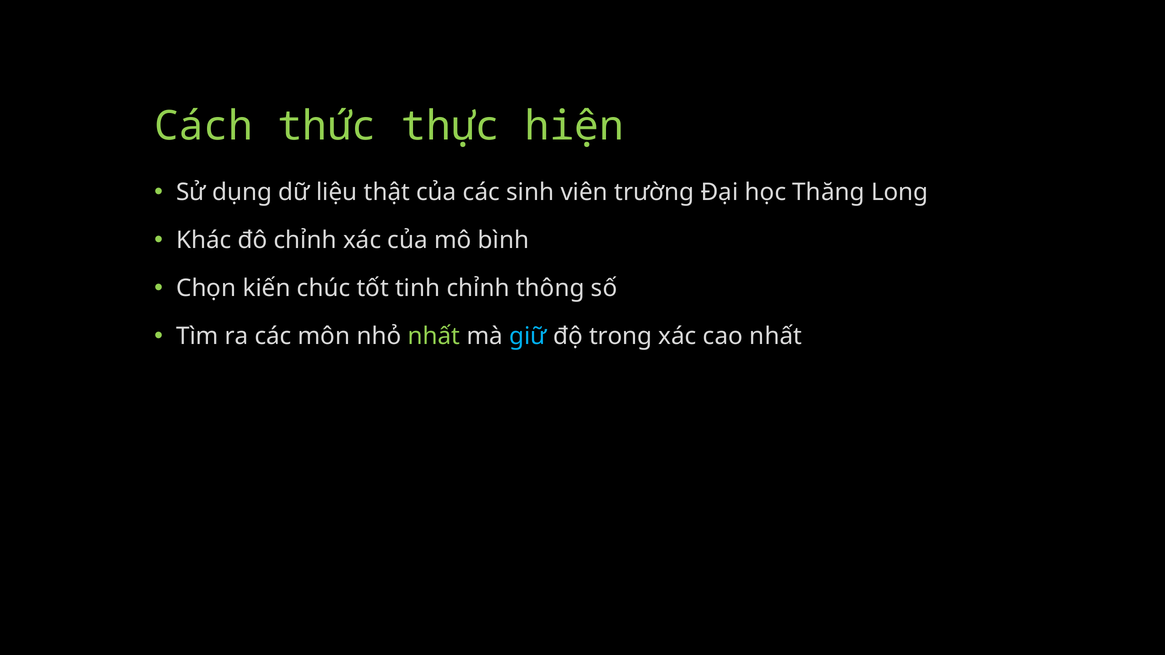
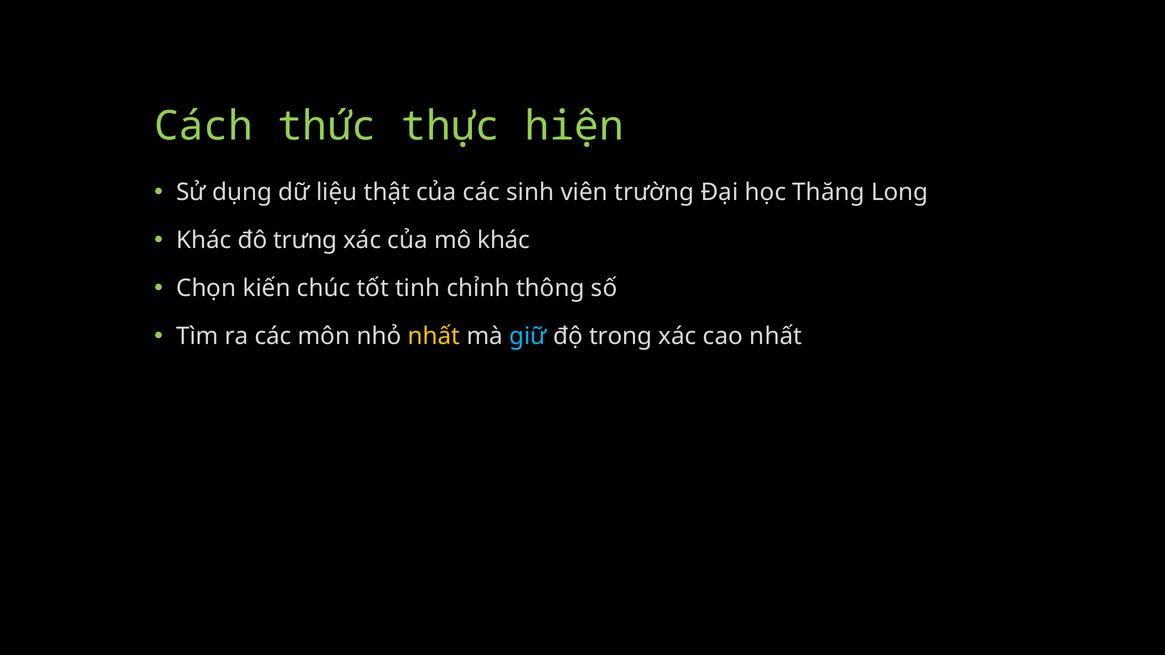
đô chỉnh: chỉnh -> trưng (305, 240)
mô bình: bình -> khác (504, 240)
nhất colour: light green -> yellow (434, 336)
